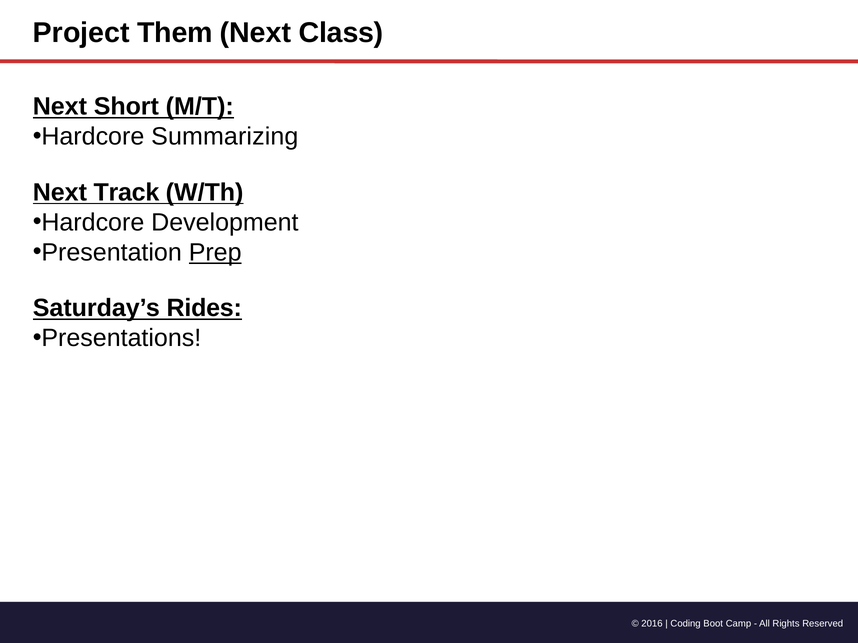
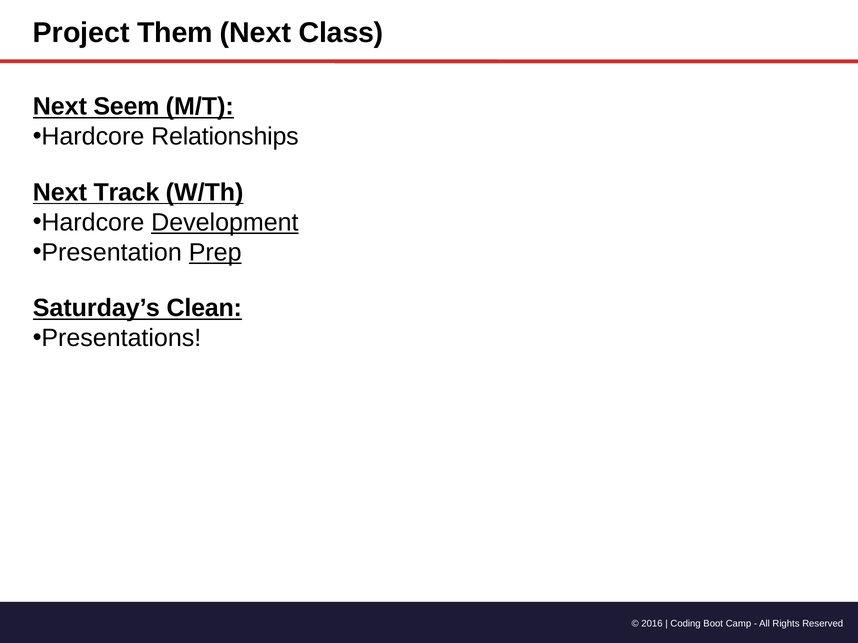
Short: Short -> Seem (126, 107)
Summarizing: Summarizing -> Relationships (225, 137)
Development underline: none -> present (225, 223)
Rides: Rides -> Clean (204, 308)
